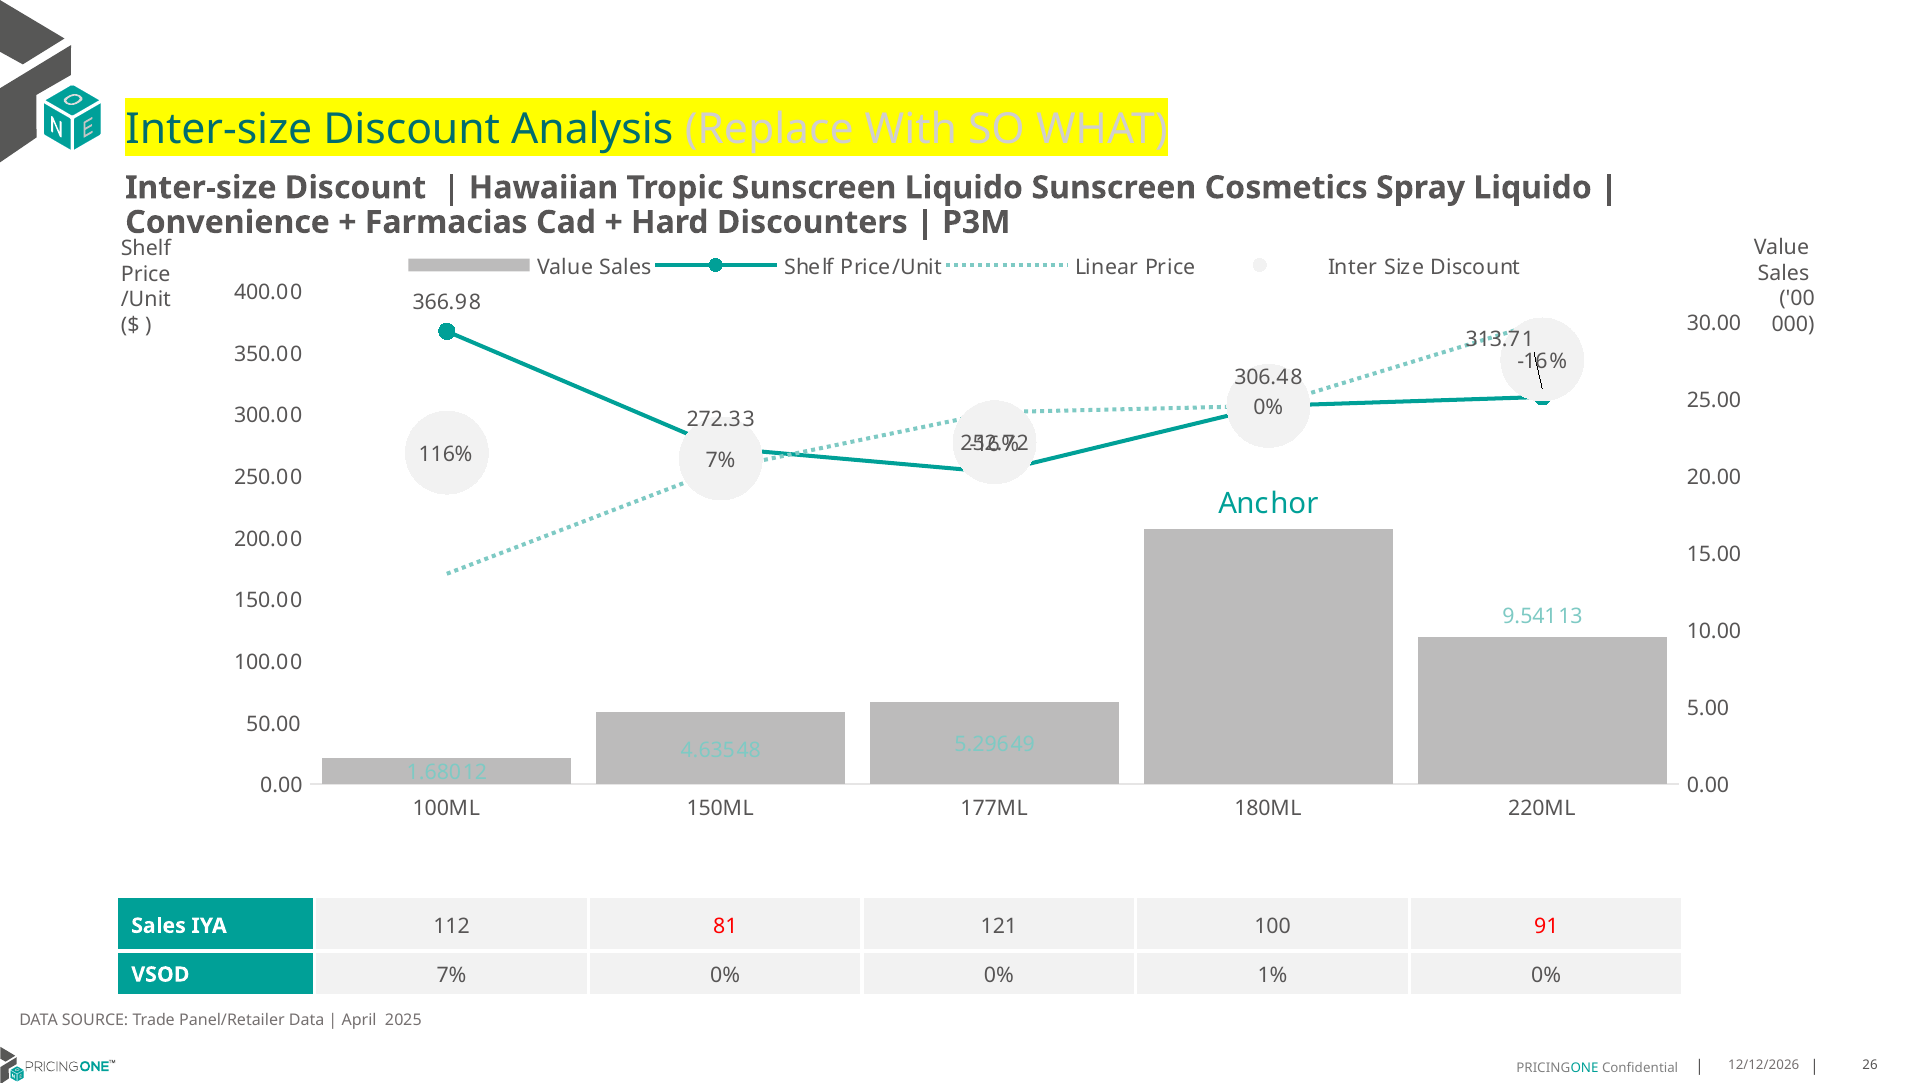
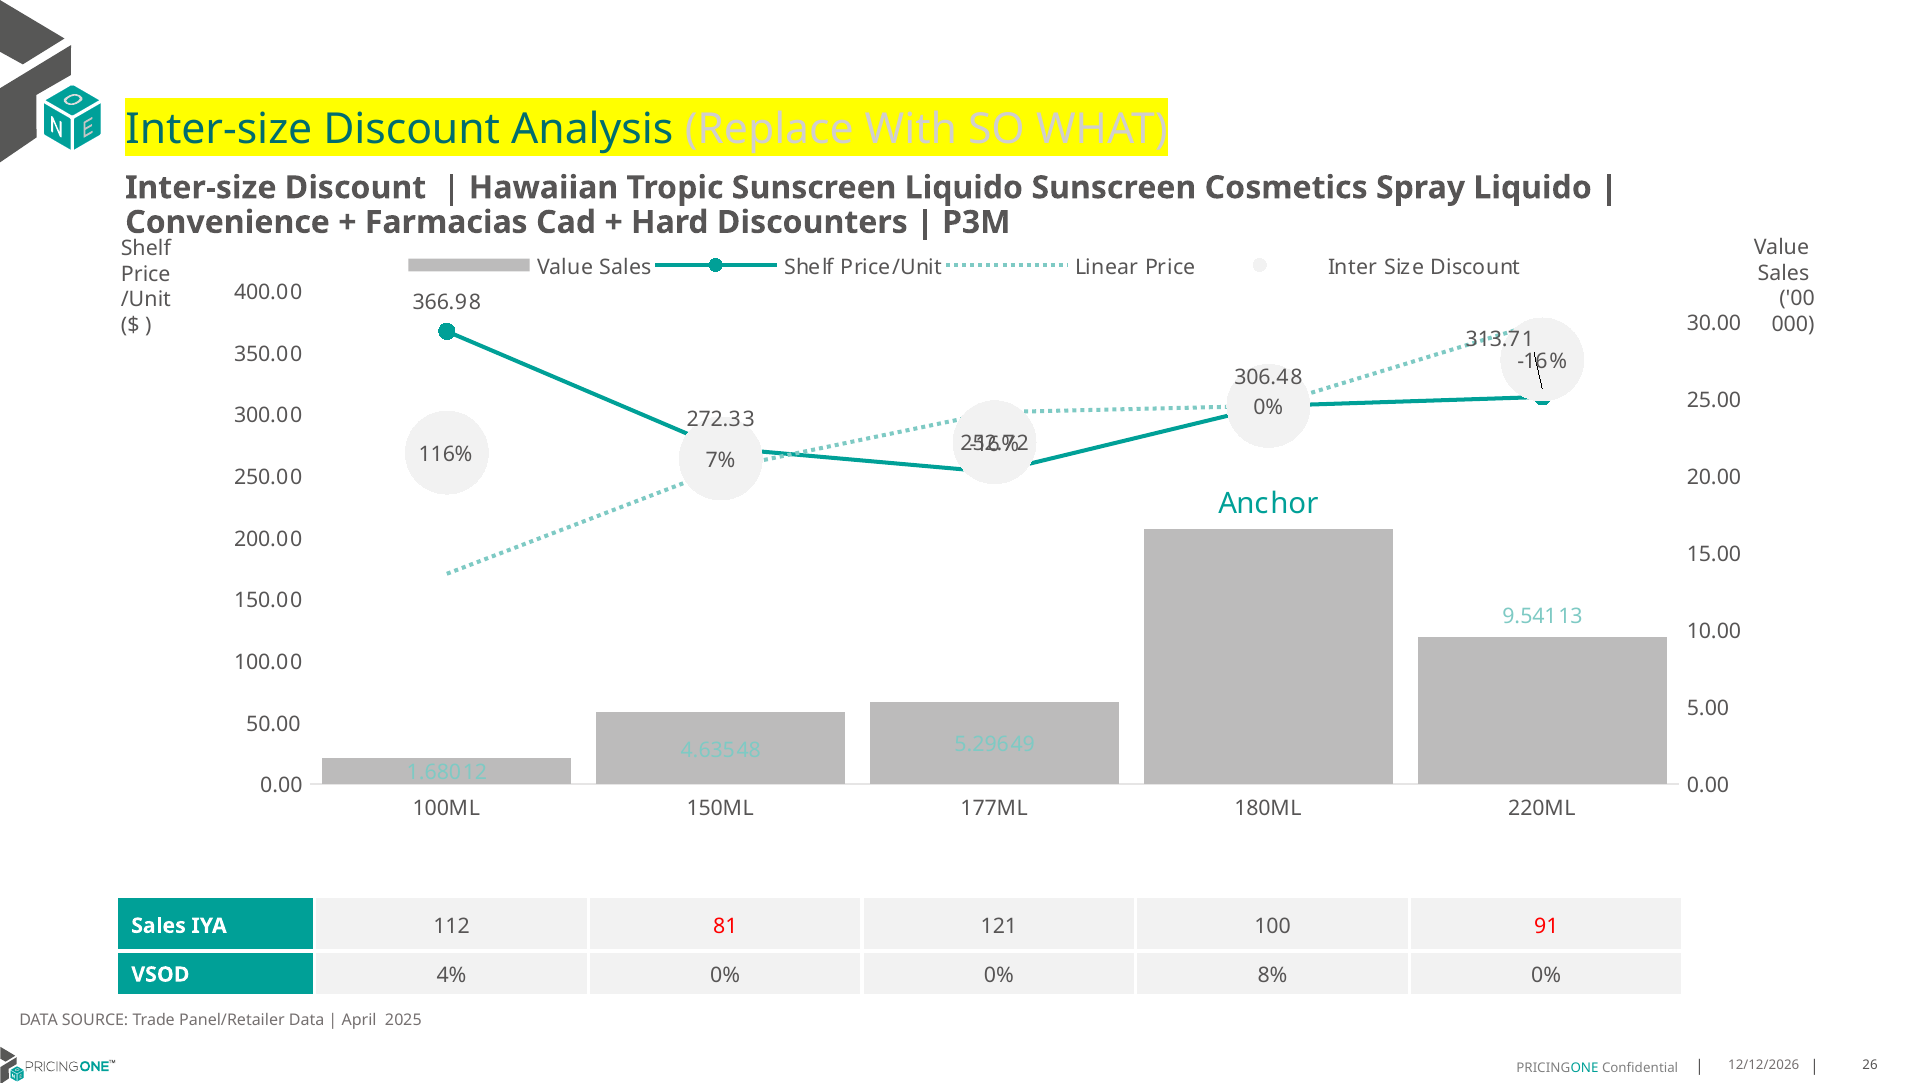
VSOD 7%: 7% -> 4% (452, 975)
1%: 1% -> 8% (1273, 975)
